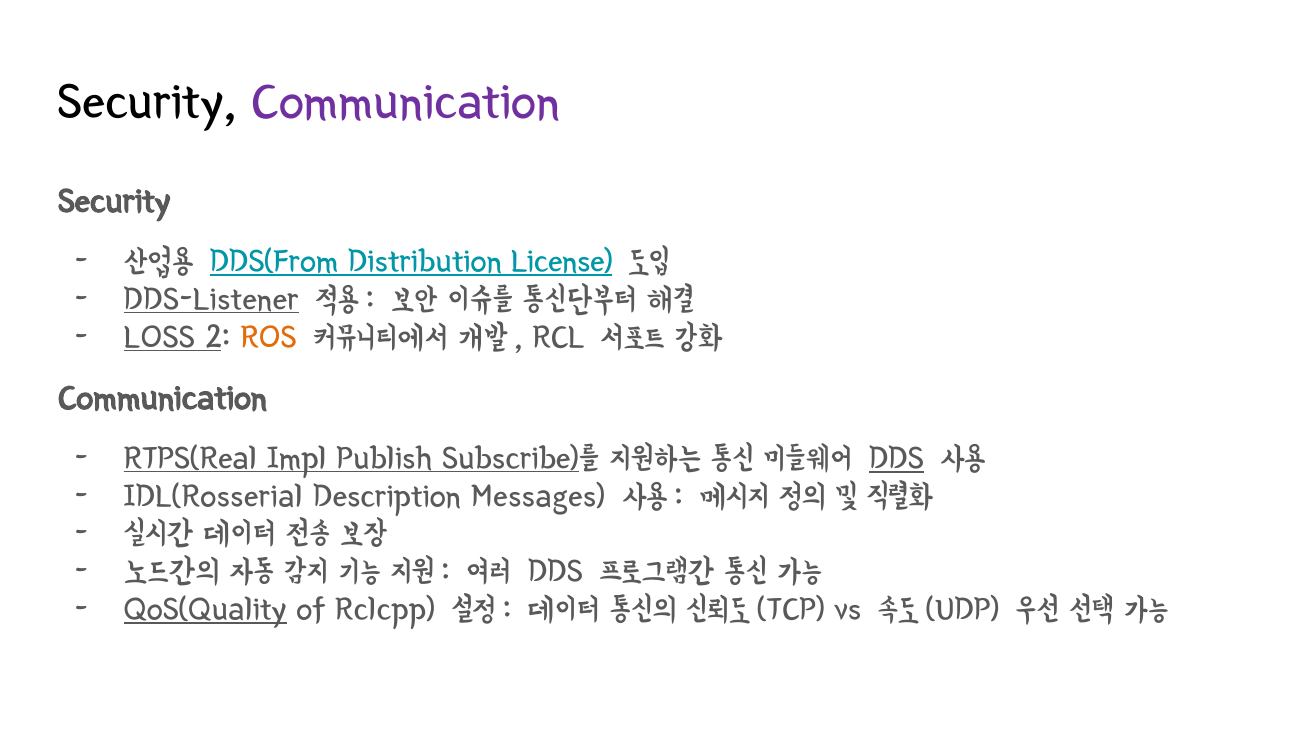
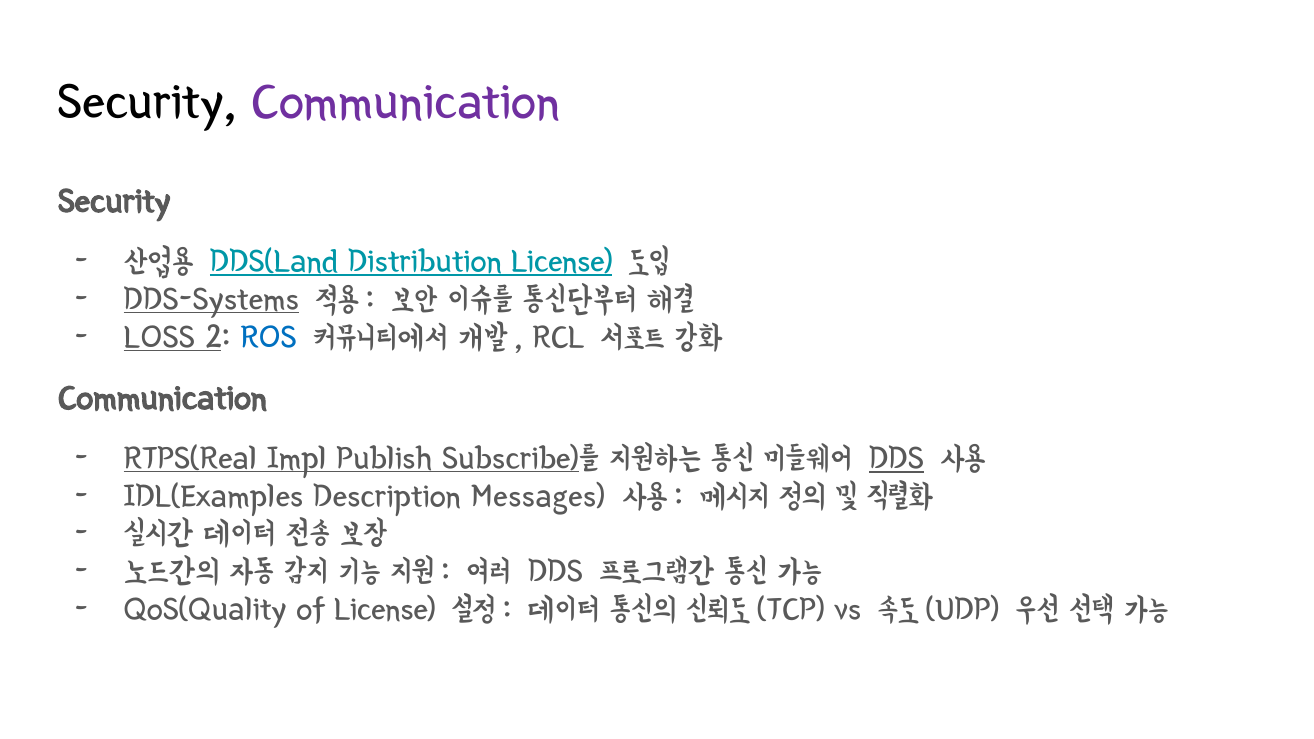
DDS(From: DDS(From -> DDS(Land (274, 261)
DDS-Listener: DDS-Listener -> DDS-Systems (211, 299)
ROS colour: orange -> blue (268, 336)
IDL(Rosserial: IDL(Rosserial -> IDL(Examples (213, 495)
QoS(Quality underline: present -> none (205, 609)
of Rclcpp: Rclcpp -> License (385, 609)
